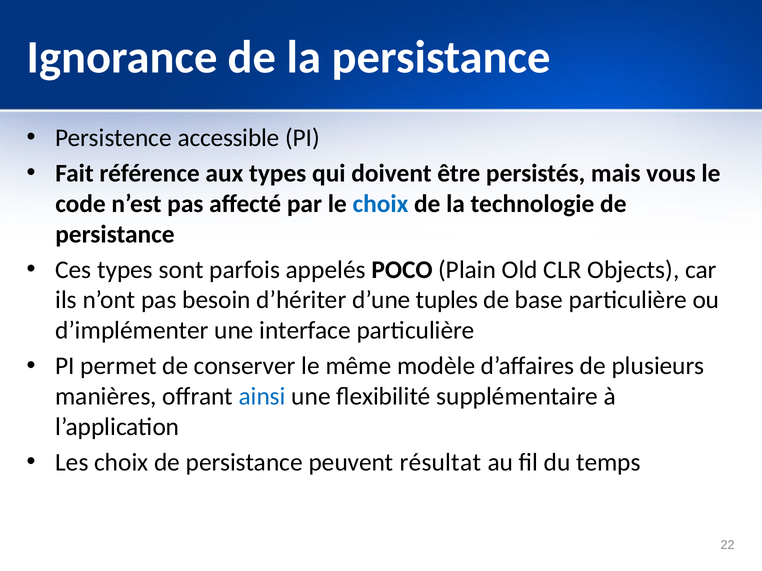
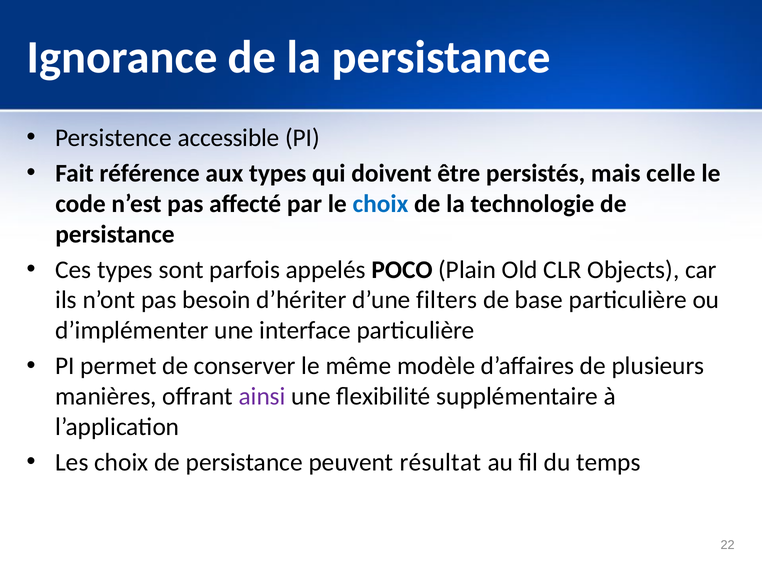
vous: vous -> celle (671, 173)
tuples: tuples -> filters (447, 300)
ainsi colour: blue -> purple (262, 397)
